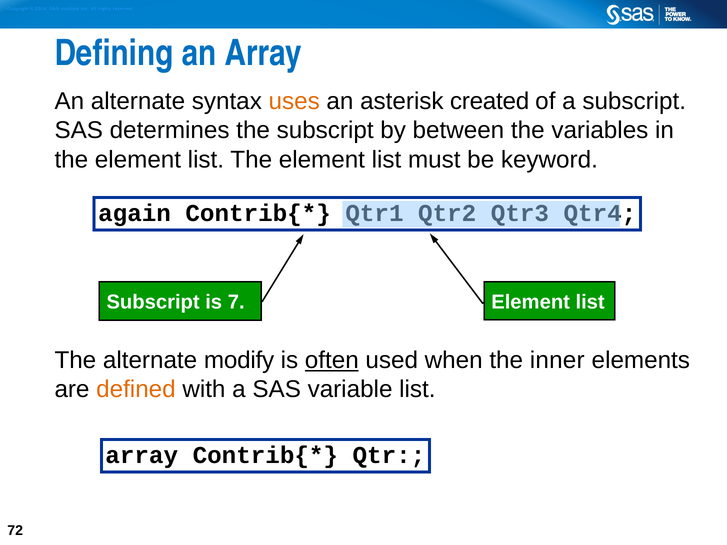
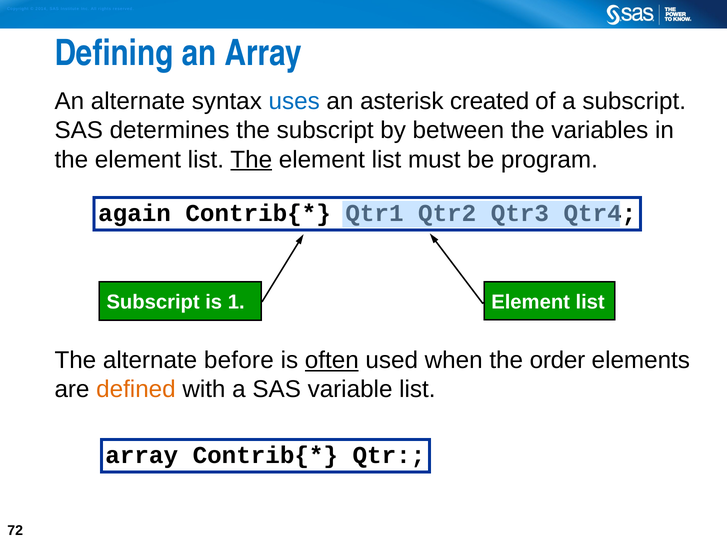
uses colour: orange -> blue (294, 101)
The underline: none -> present (251, 160)
keyword: keyword -> program (549, 160)
7: 7 -> 1 (236, 302)
modify: modify -> before (239, 360)
inner: inner -> order (557, 360)
